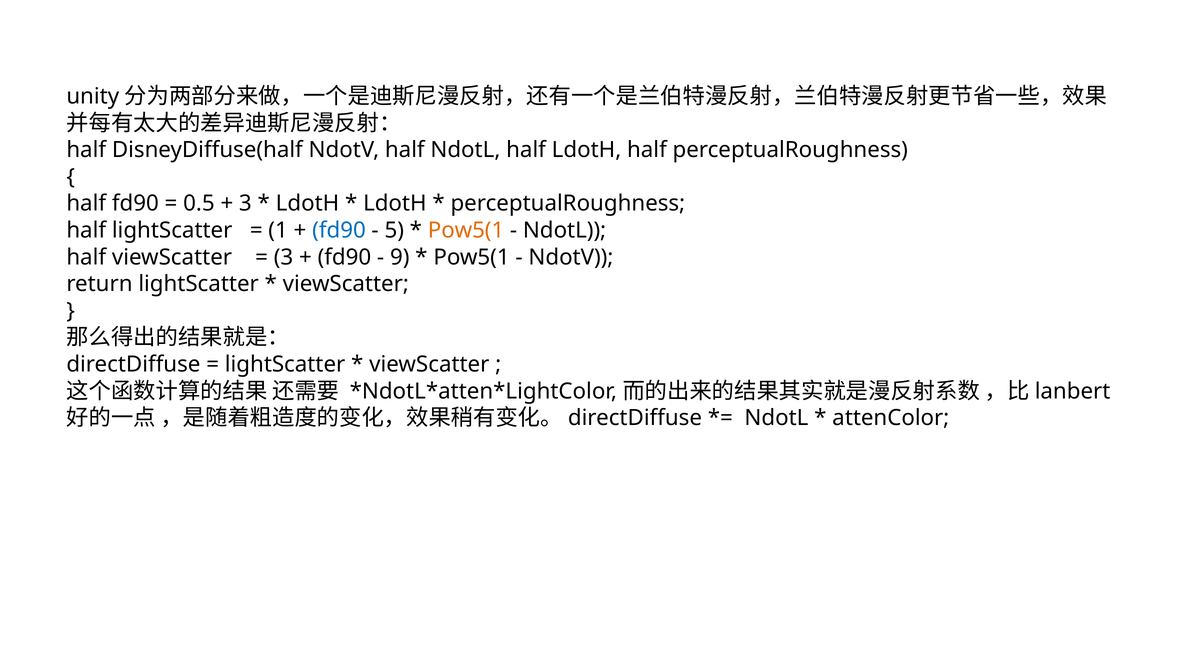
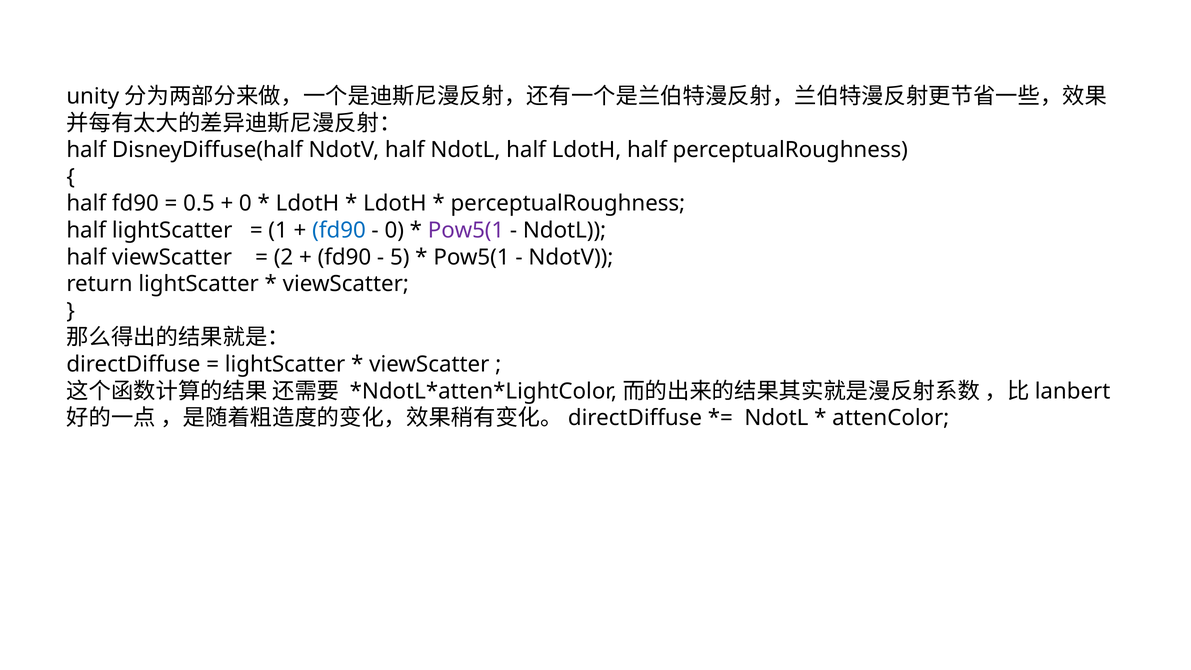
3: 3 -> 0 (245, 204)
5: 5 -> 0 (394, 230)
Pow5(1 colour: orange -> purple (466, 230)
3: 3 -> 2 (284, 257)
9: 9 -> 5 (400, 257)
